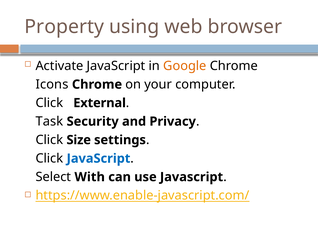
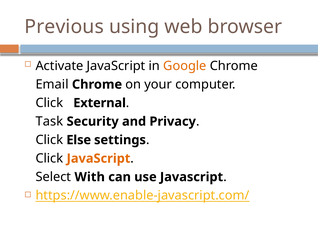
Property: Property -> Previous (64, 27)
Icons: Icons -> Email (52, 84)
Size: Size -> Else (79, 140)
JavaScript colour: blue -> orange (99, 158)
